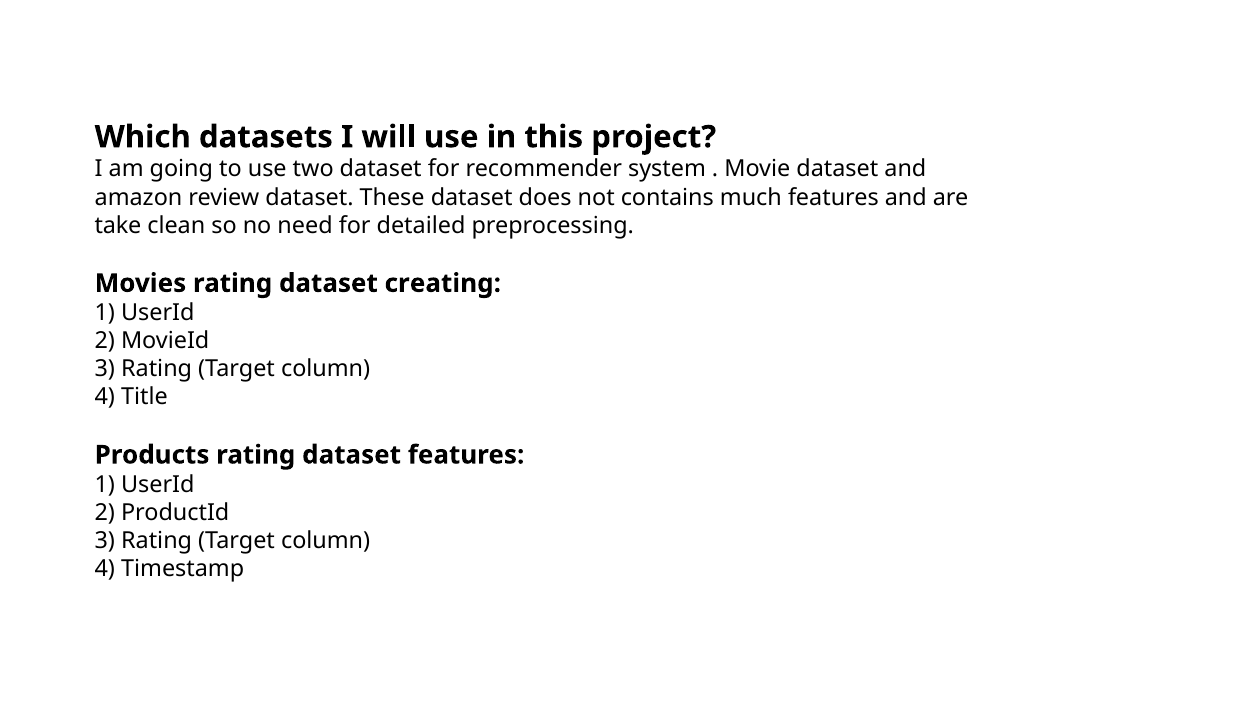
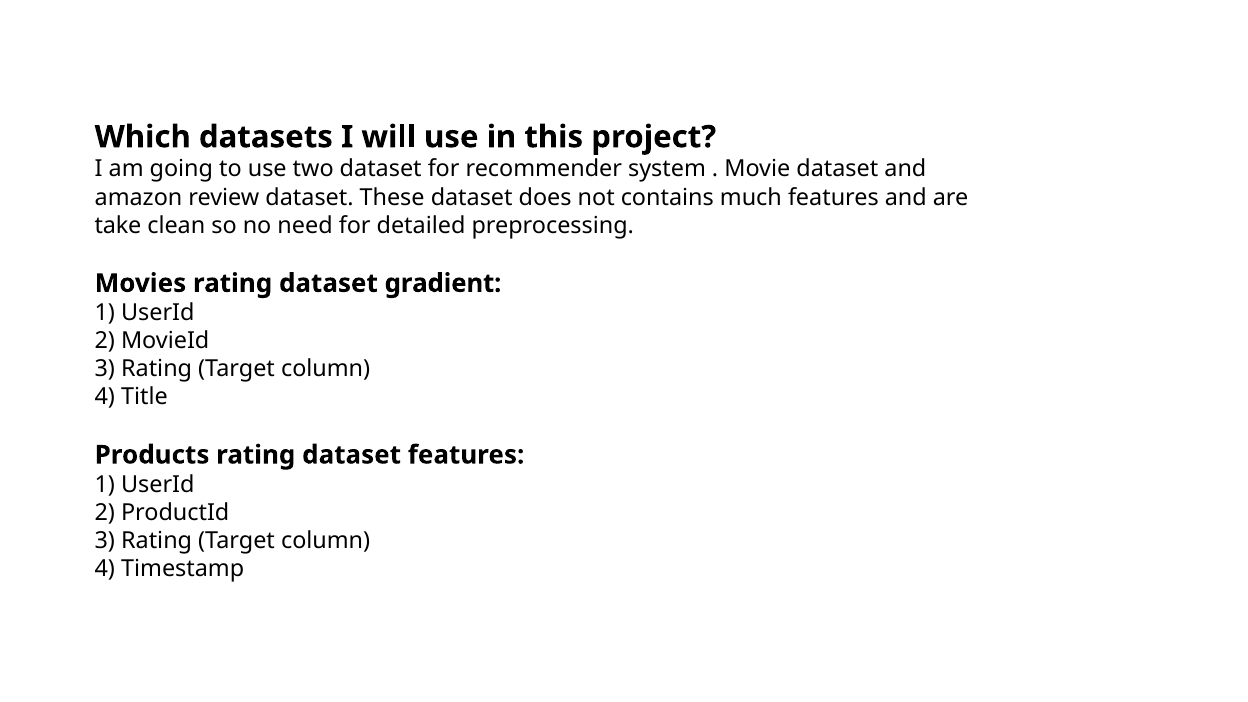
creating: creating -> gradient (443, 283)
